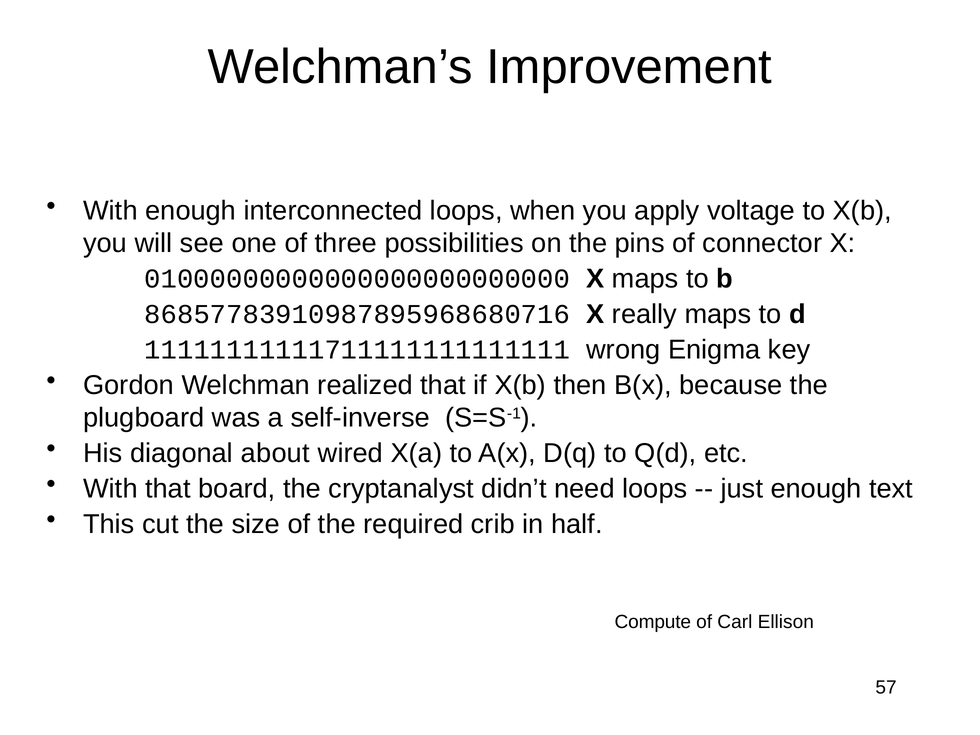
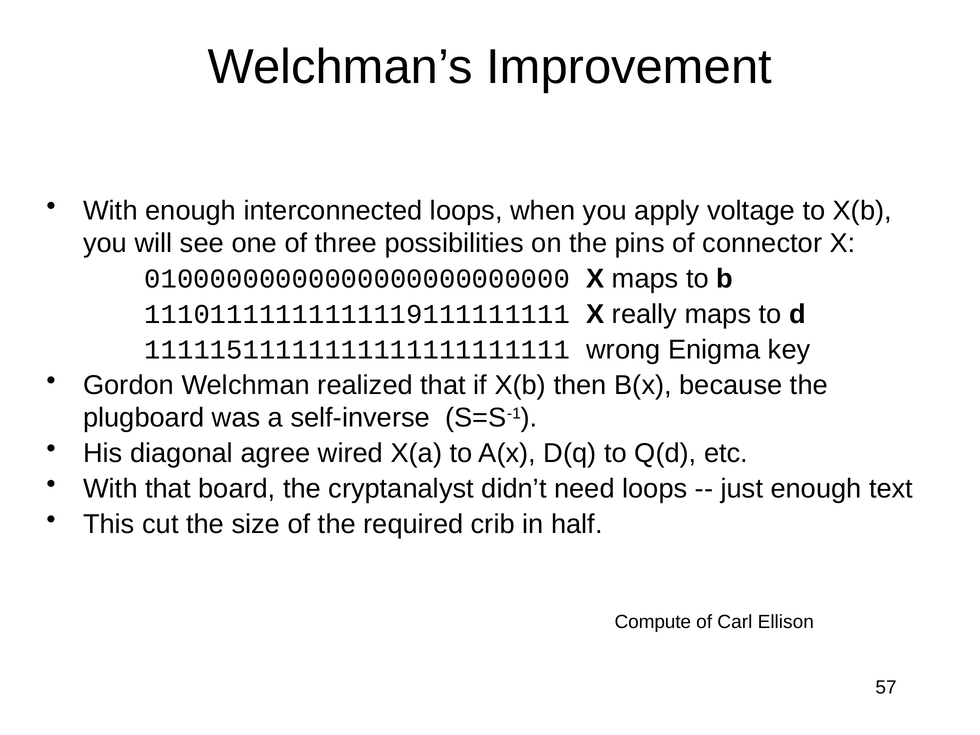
86857783910987895968680716: 86857783910987895968680716 -> 11101111111111119111111111 (357, 314)
11111111111711111111111111: 11111111111711111111111111 -> 11111511111111111111111111 (357, 350)
about: about -> agree (275, 453)
